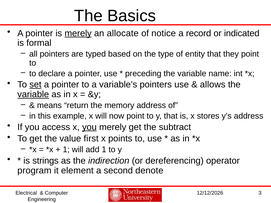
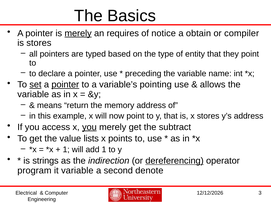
allocate: allocate -> requires (123, 33)
record: record -> obtain (199, 33)
indicated: indicated -> compiler (242, 33)
is formal: formal -> stores (39, 43)
pointer underline: none -> present (65, 85)
variable’s pointers: pointers -> pointing (156, 85)
variable underline: present -> none (33, 94)
first: first -> lists (91, 139)
dereferencing underline: none -> present (175, 161)
it element: element -> variable (77, 171)
